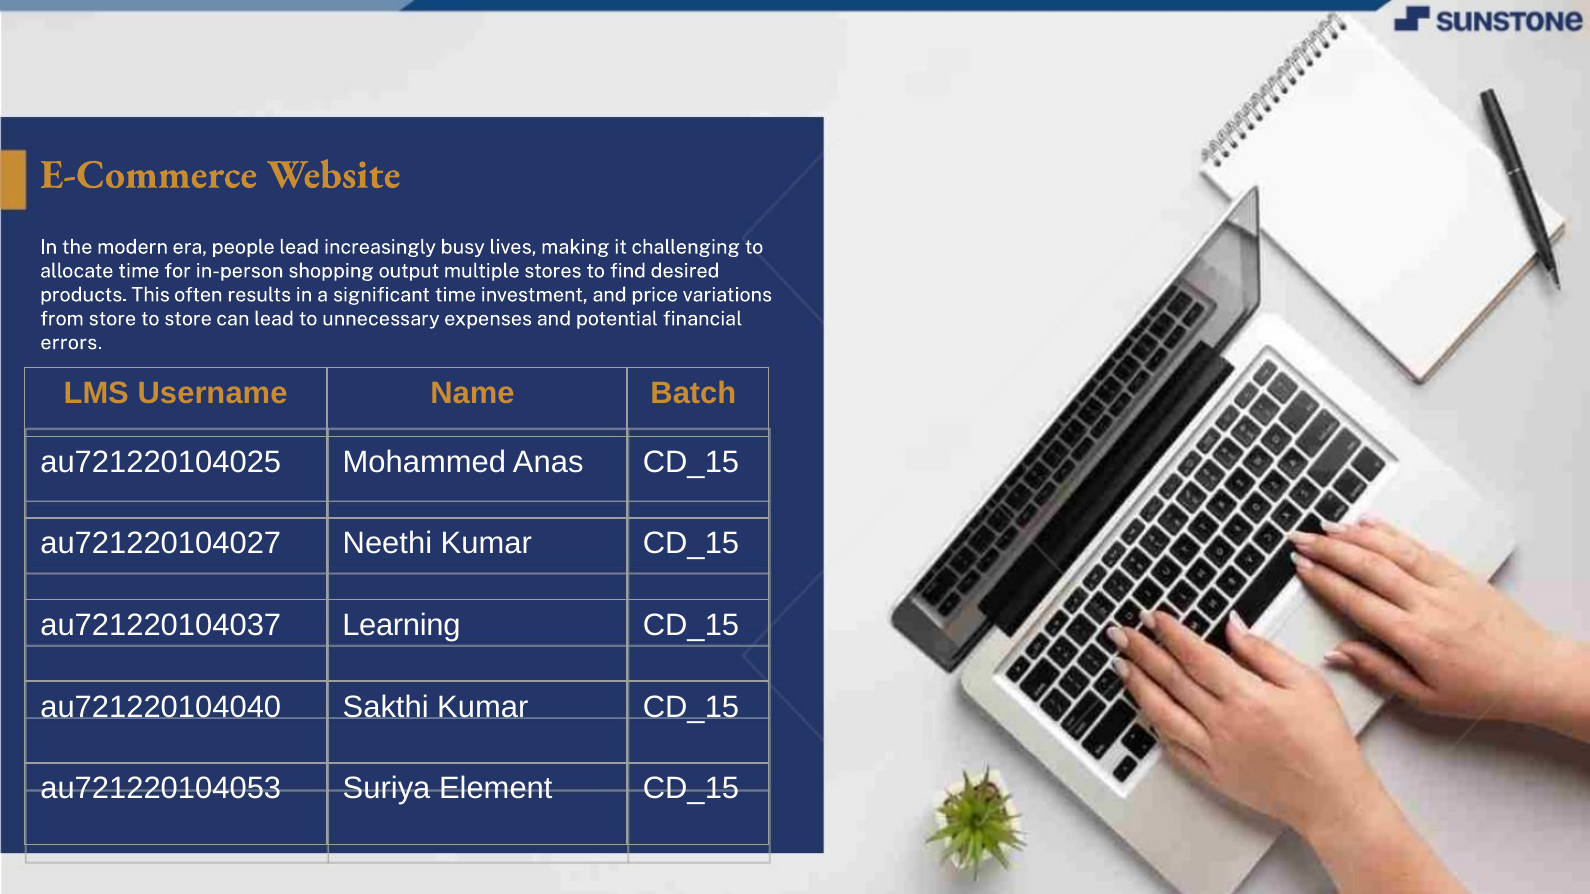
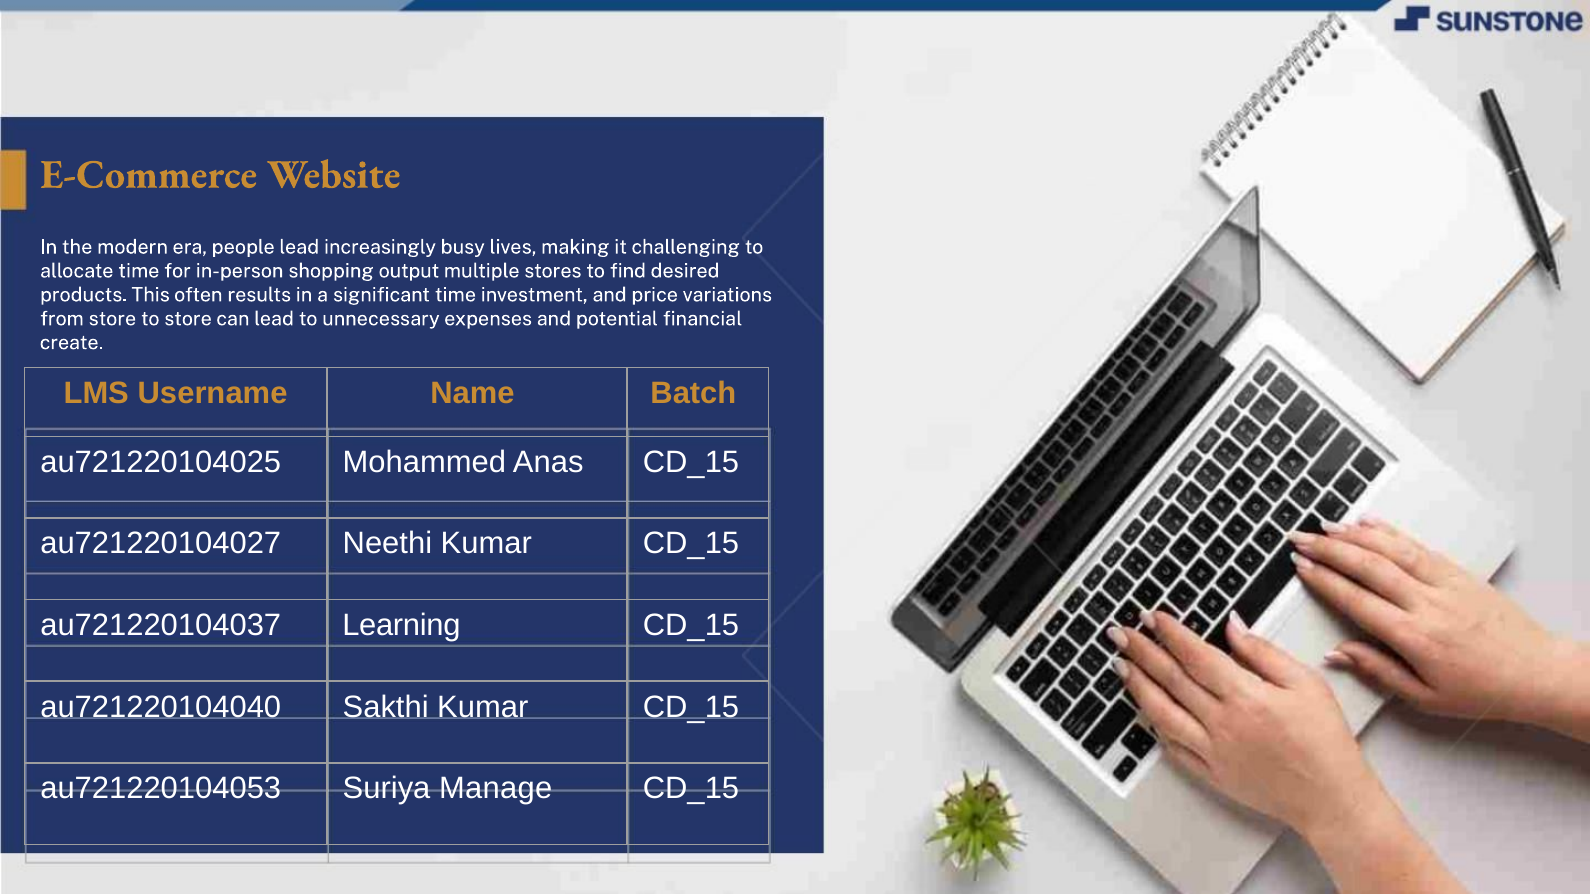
errors: errors -> create (71, 343)
Element: Element -> Manage (496, 789)
